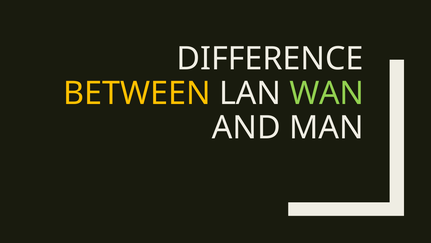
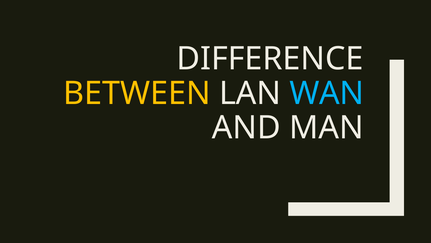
WAN colour: light green -> light blue (327, 93)
